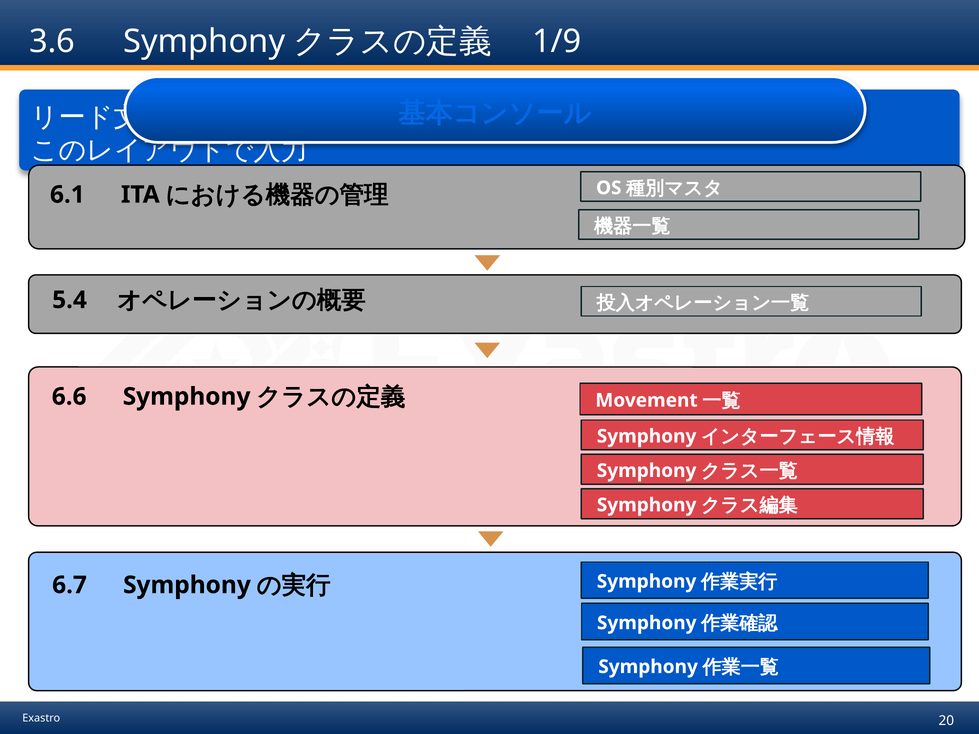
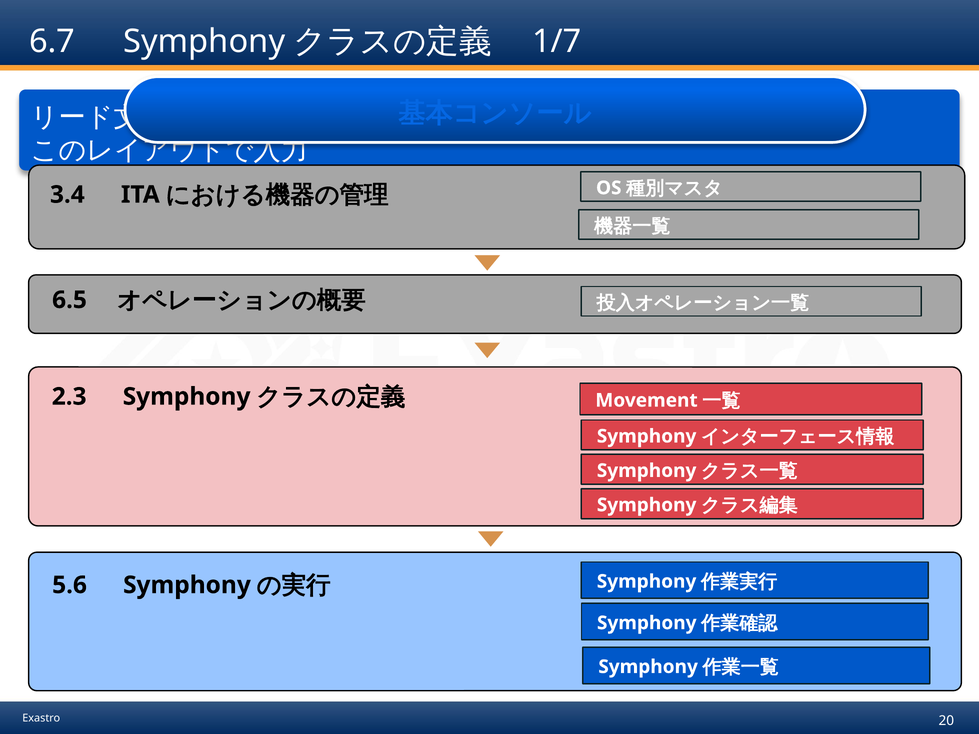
3.6: 3.6 -> 6.7 (52, 42)
1/9: 1/9 -> 1/7 (557, 42)
6.1: 6.1 -> 3.4 (67, 195)
5.4: 5.4 -> 6.5 (69, 300)
6.6: 6.6 -> 2.3 (69, 397)
6.7: 6.7 -> 5.6 (70, 585)
